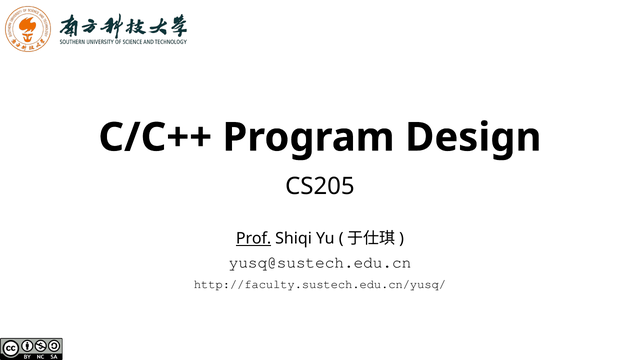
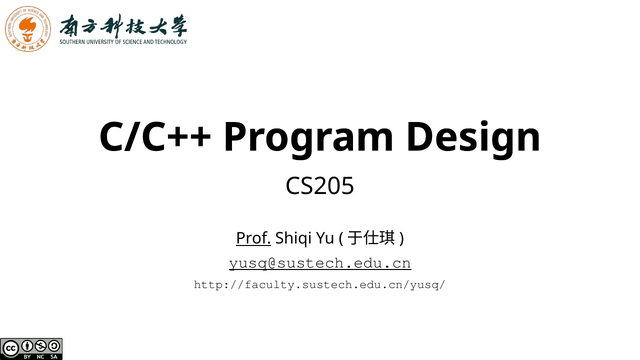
yusq@sustech.edu.cn underline: none -> present (320, 263)
